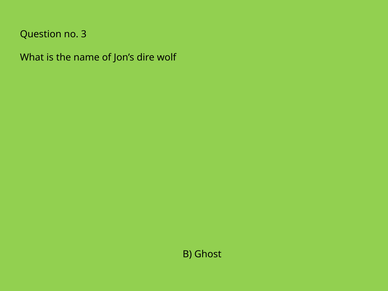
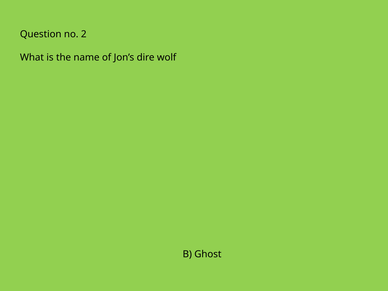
3: 3 -> 2 (84, 34)
